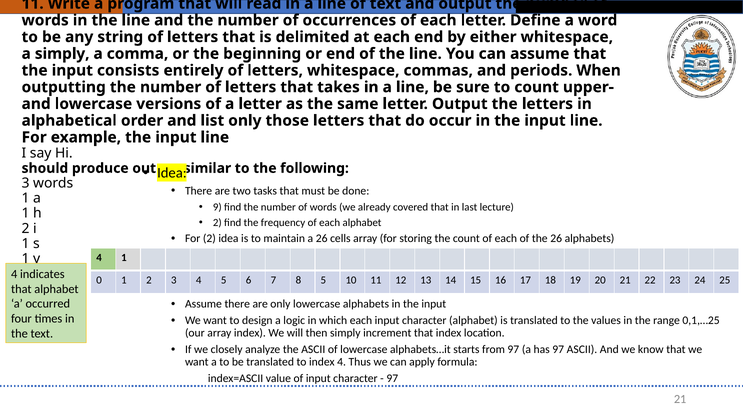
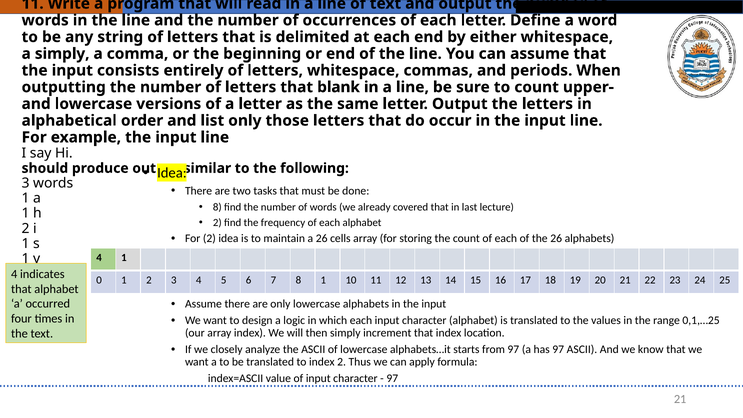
takes: takes -> blank (339, 87)
9: 9 -> 8 (217, 207)
8 5: 5 -> 1 (323, 280)
index 4: 4 -> 2 (342, 362)
